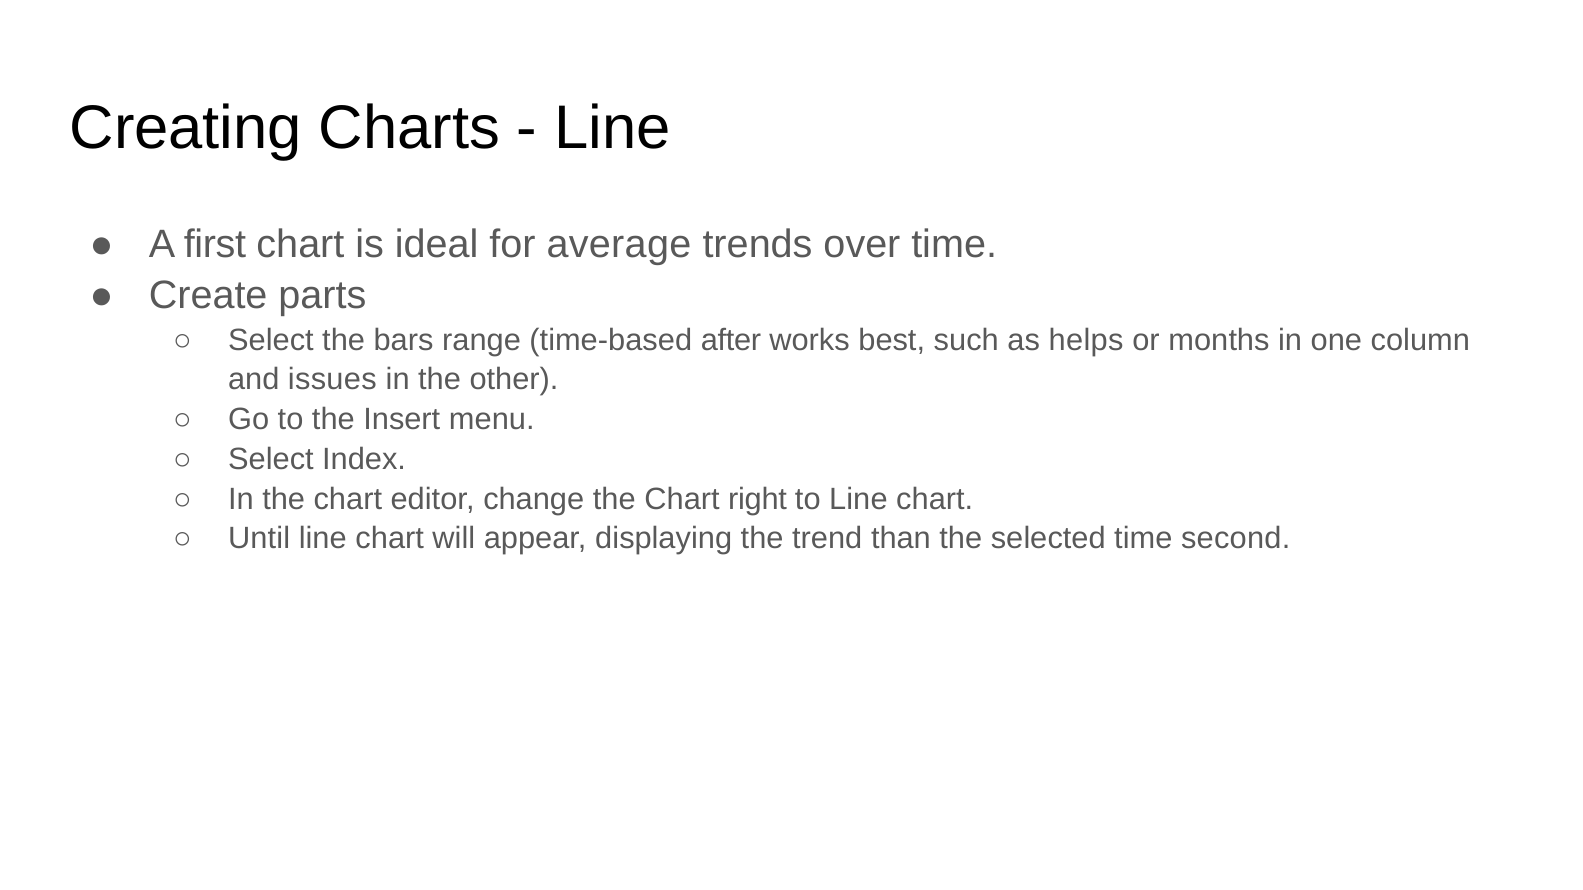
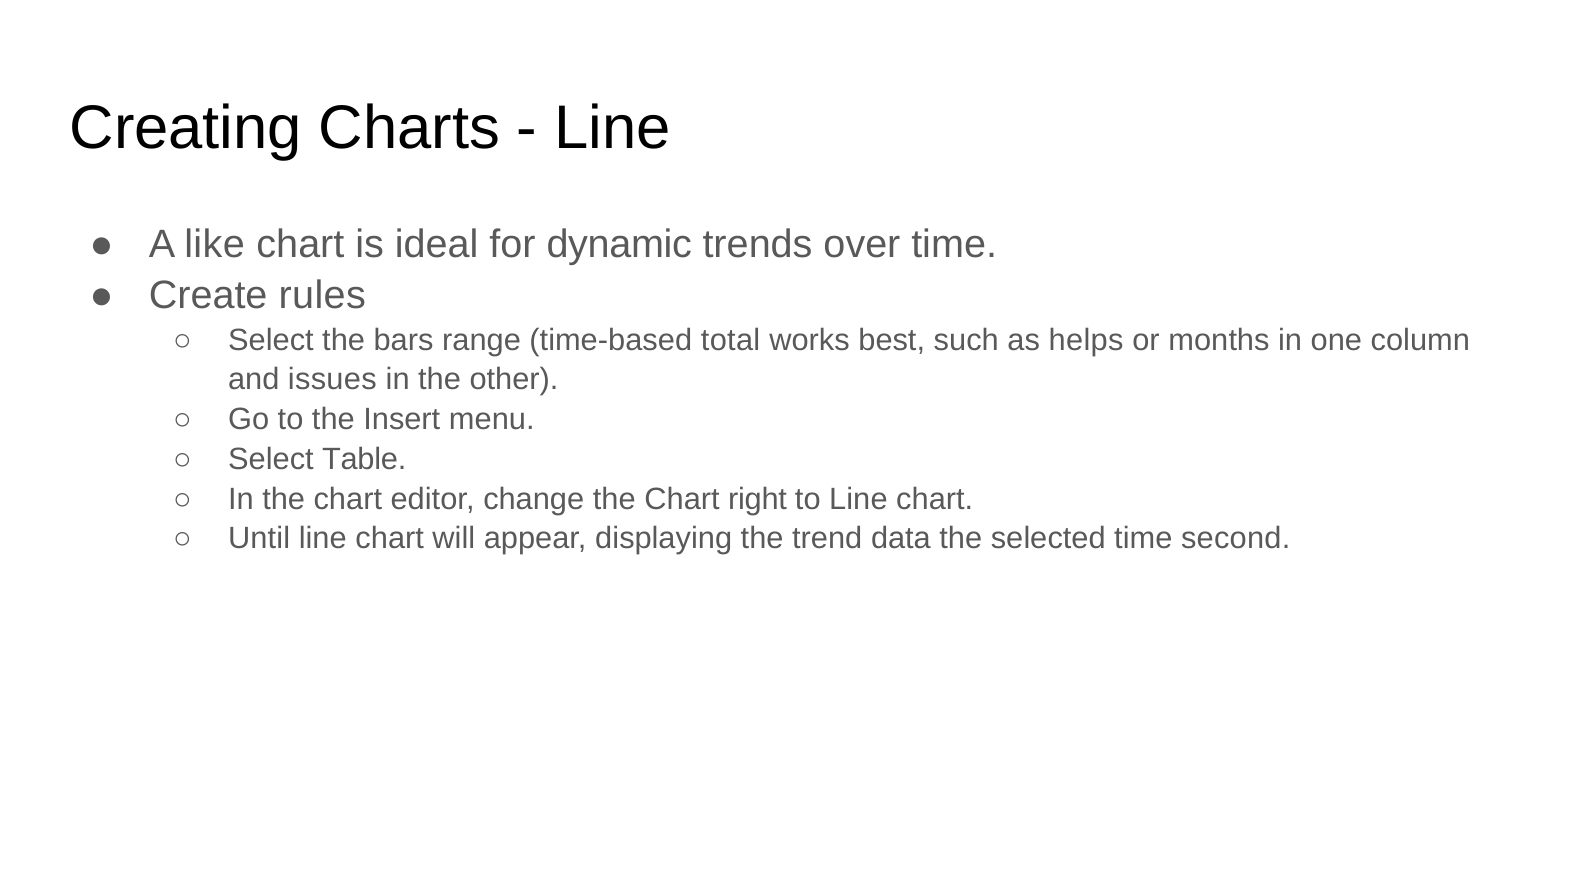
first: first -> like (215, 245)
average: average -> dynamic (619, 245)
parts: parts -> rules (322, 296)
after: after -> total (731, 340)
Index: Index -> Table (364, 459)
than: than -> data (901, 539)
